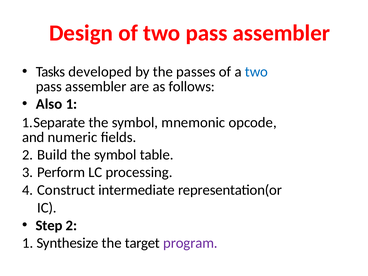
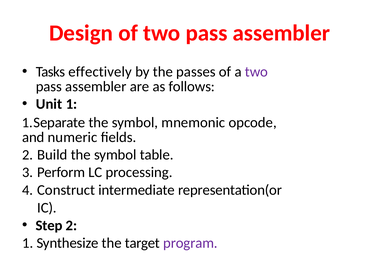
developed: developed -> effectively (100, 72)
two colour: blue -> purple (256, 72)
Also: Also -> Unit (49, 104)
